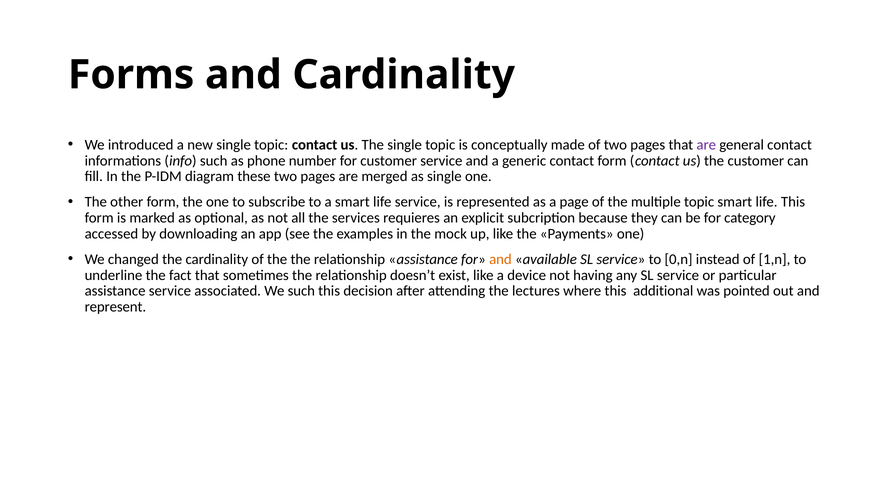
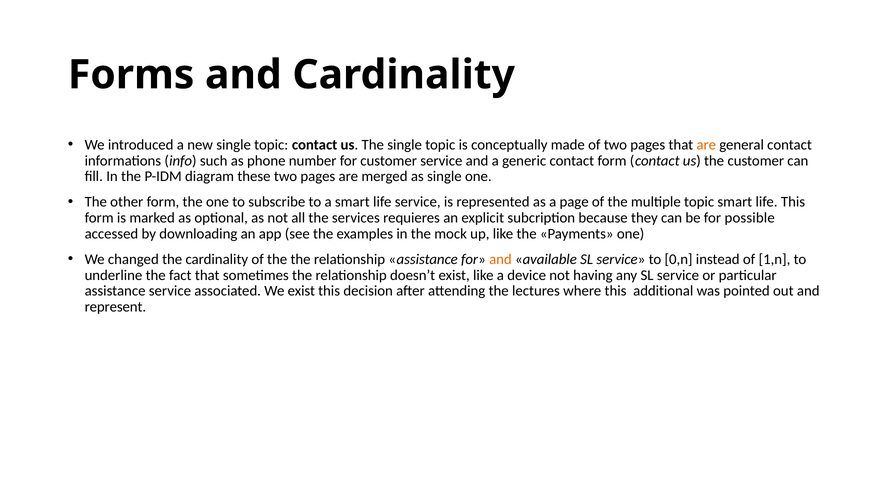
are colour: purple -> orange (706, 145)
category: category -> possible (750, 218)
We such: such -> exist (301, 291)
